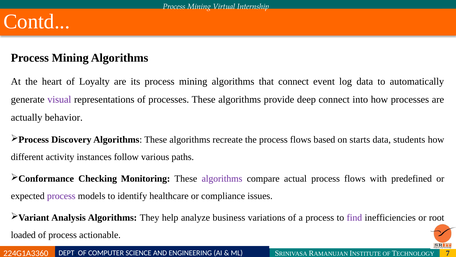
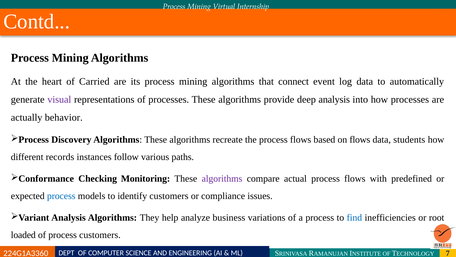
Loyalty: Loyalty -> Carried (94, 82)
deep connect: connect -> analysis (334, 99)
on starts: starts -> flows (360, 140)
activity: activity -> records (60, 157)
process colour: purple -> blue (61, 196)
identify healthcare: healthcare -> customers (169, 196)
find colour: purple -> blue (354, 217)
process actionable: actionable -> customers (100, 234)
